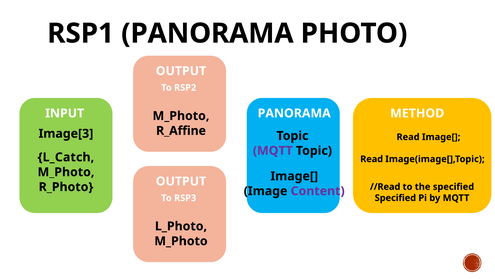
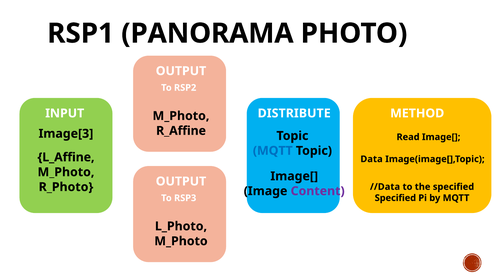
PANORAMA: PANORAMA -> DISTRIBUTE (294, 113)
MQTT colour: purple -> blue (273, 150)
L_Catch: L_Catch -> L_Affine (66, 157)
Read: Read -> Data (372, 159)
//Read: //Read -> //Data (385, 186)
